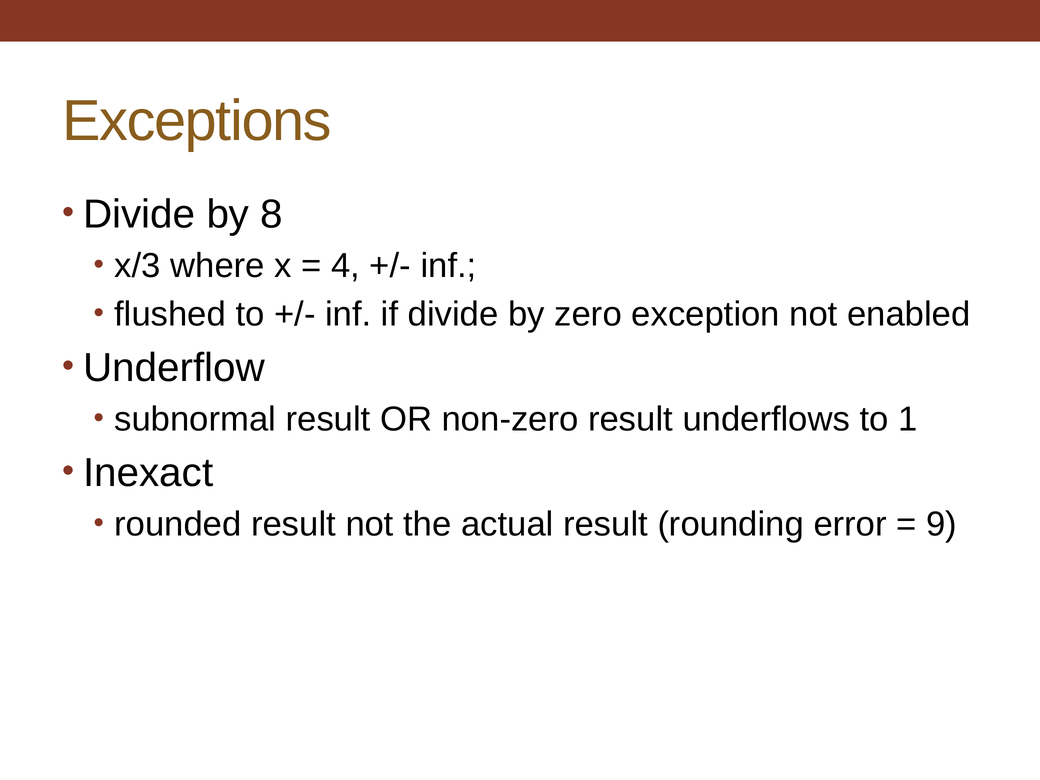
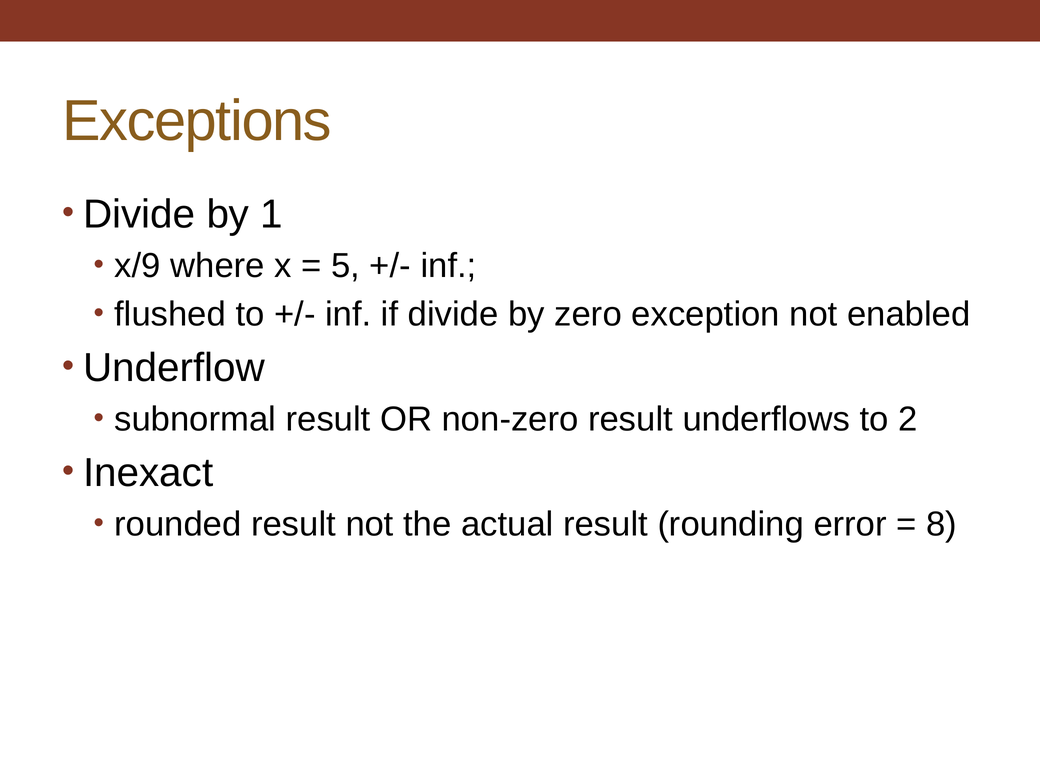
8: 8 -> 1 (272, 214)
x/3: x/3 -> x/9 (137, 266)
4: 4 -> 5 (345, 266)
1: 1 -> 2 (908, 419)
9: 9 -> 8 (942, 524)
